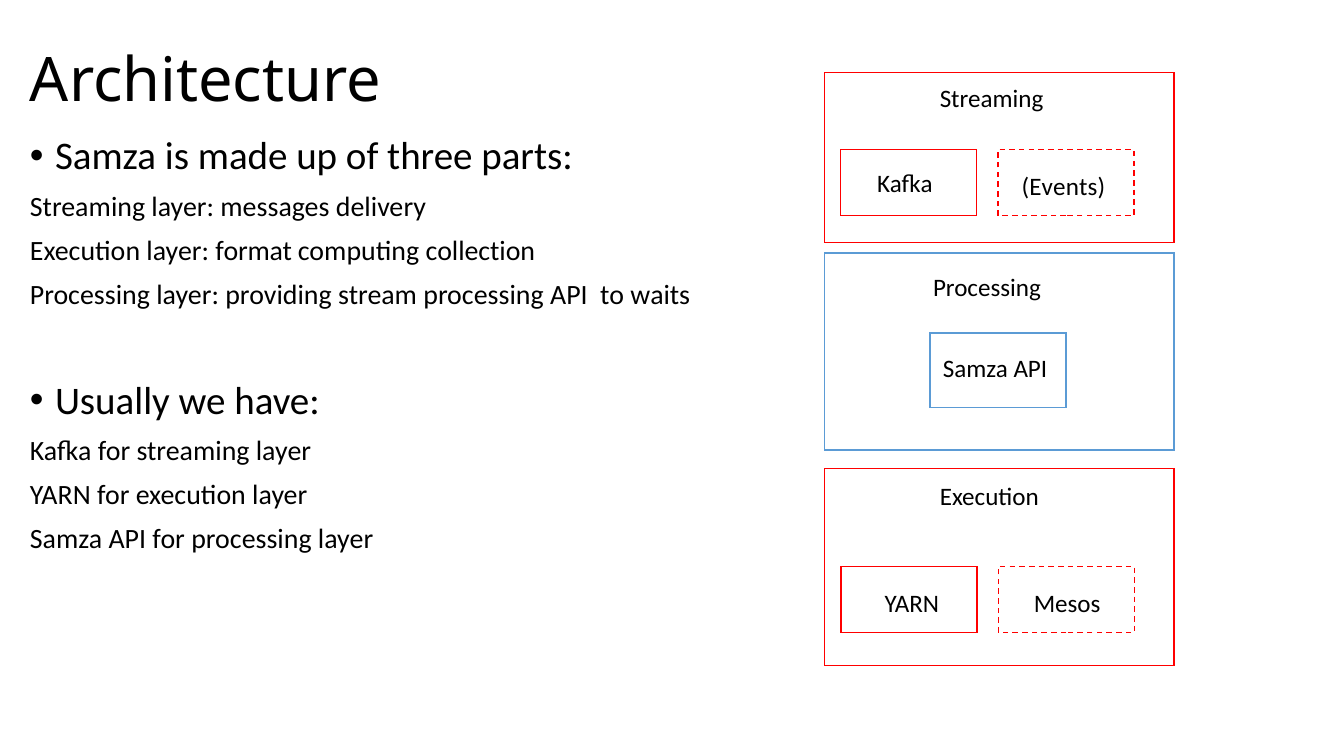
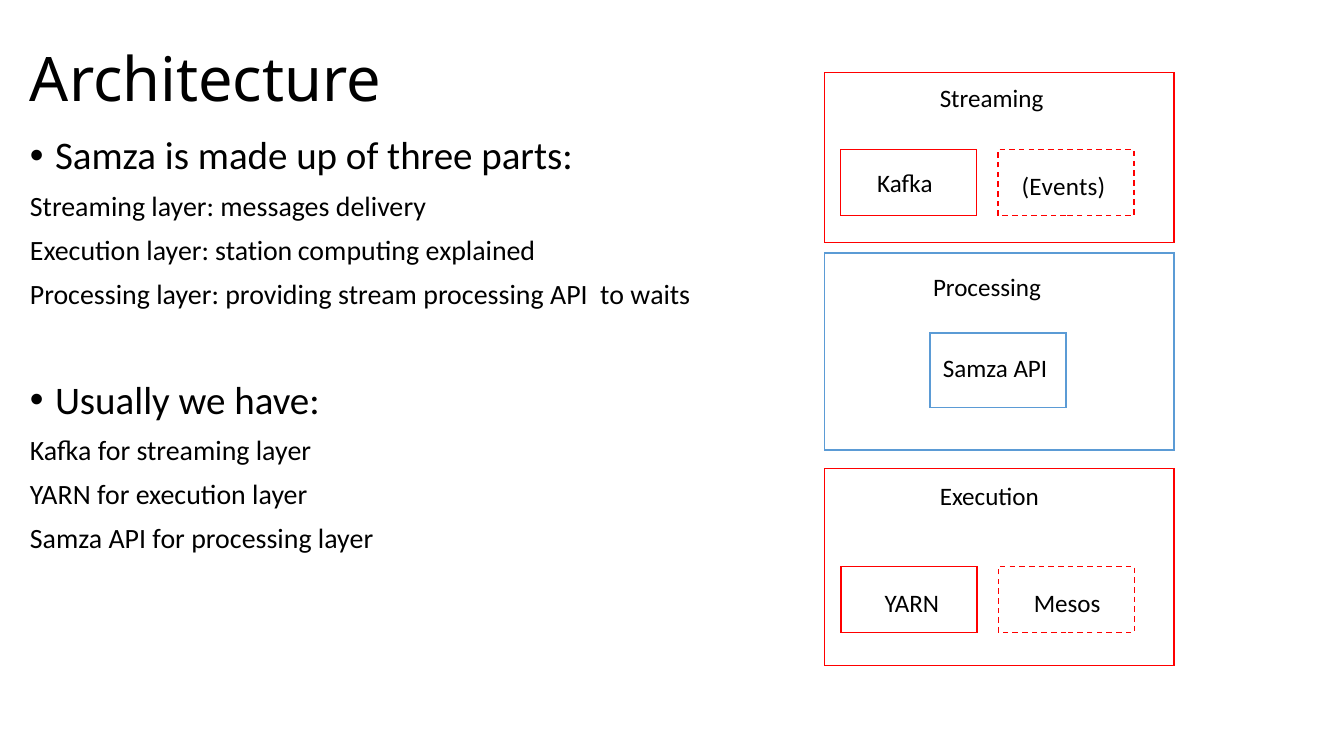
format: format -> station (254, 251)
collection: collection -> explained (480, 251)
